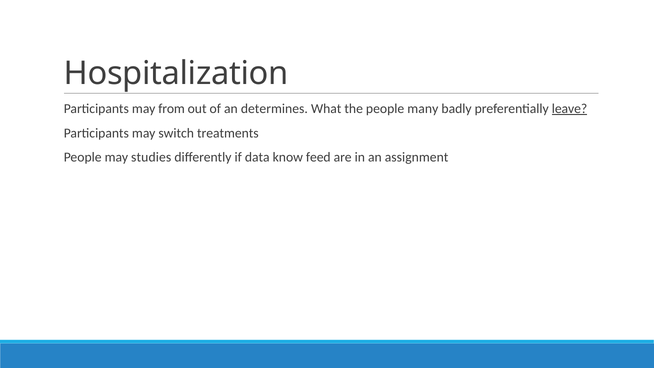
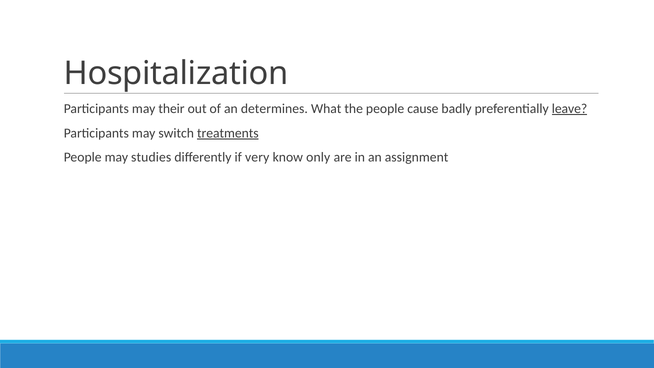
from: from -> their (172, 109)
many: many -> cause (423, 109)
treatments underline: none -> present (228, 133)
data: data -> very (257, 157)
feed: feed -> only (318, 157)
